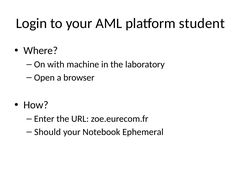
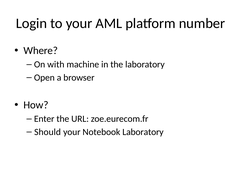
student: student -> number (202, 23)
Notebook Ephemeral: Ephemeral -> Laboratory (143, 132)
